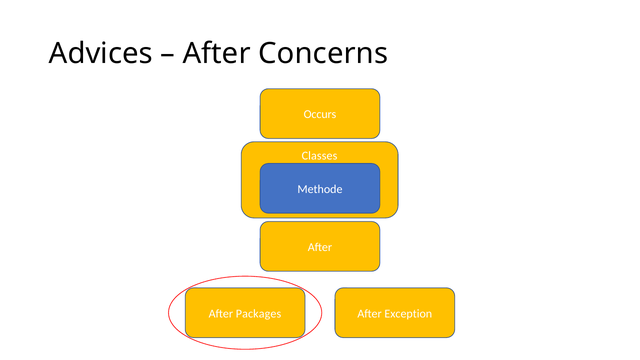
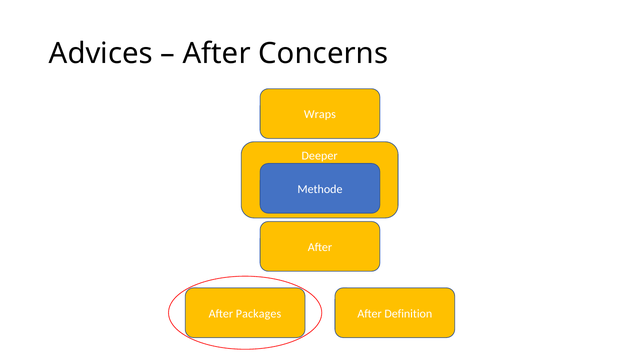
Occurs: Occurs -> Wraps (320, 114)
Classes: Classes -> Deeper (320, 156)
Exception: Exception -> Definition (408, 314)
